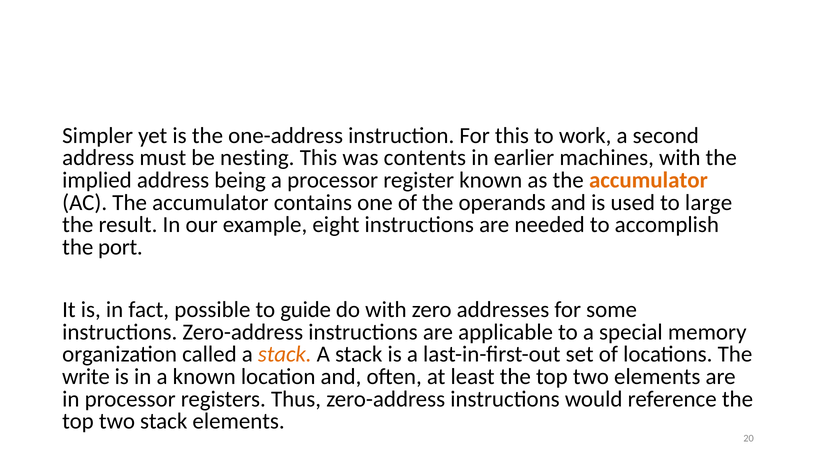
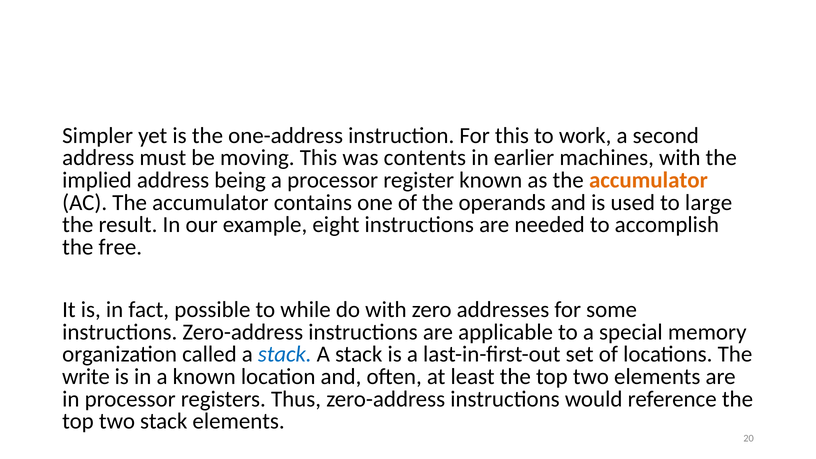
nesting: nesting -> moving (257, 158)
port: port -> free (120, 247)
guide: guide -> while (305, 310)
stack colour: orange -> blue (285, 354)
